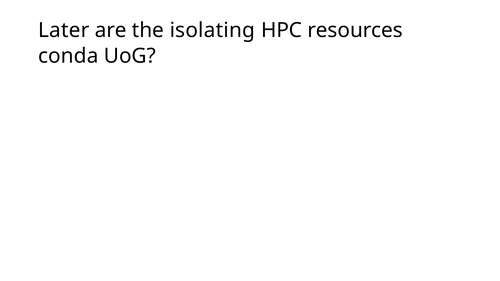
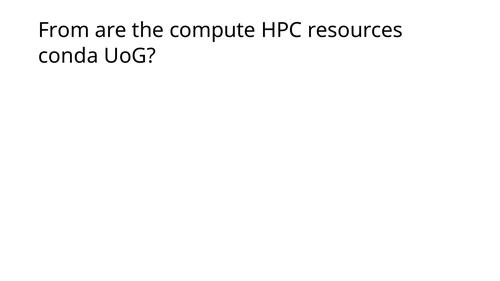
Later: Later -> From (64, 30)
isolating: isolating -> compute (213, 30)
